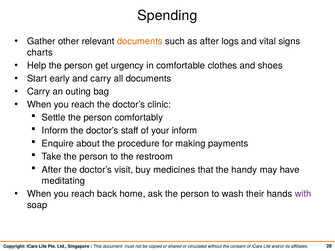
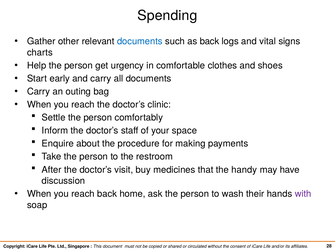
documents colour: orange -> blue (140, 41)
as after: after -> back (209, 41)
your inform: inform -> space (184, 131)
meditating: meditating -> discussion (63, 181)
